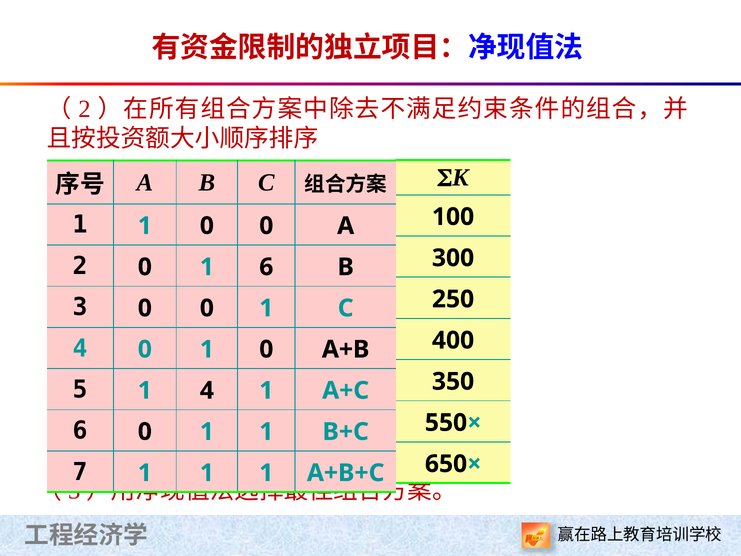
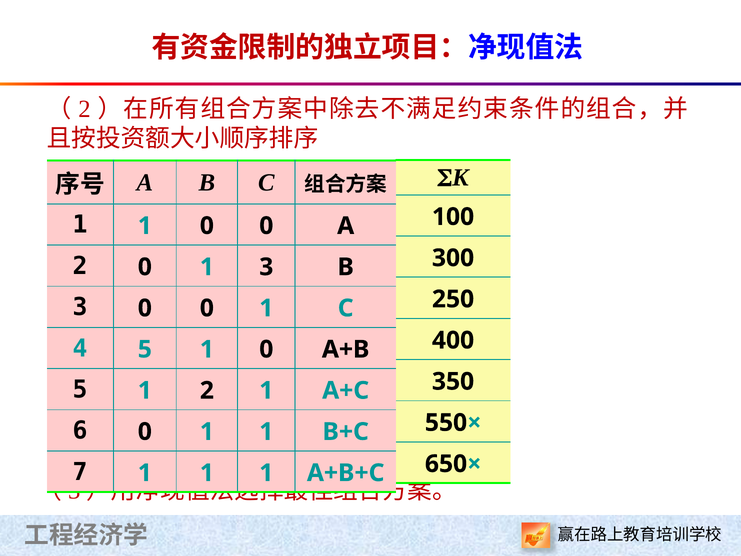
1 6: 6 -> 3 (266, 267)
4 0: 0 -> 5 (145, 349)
1 4: 4 -> 2 (207, 390)
